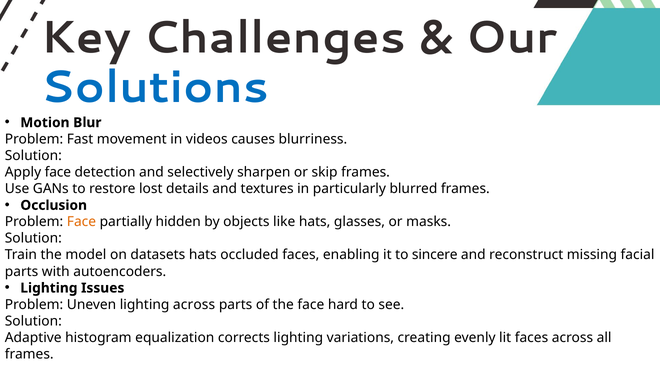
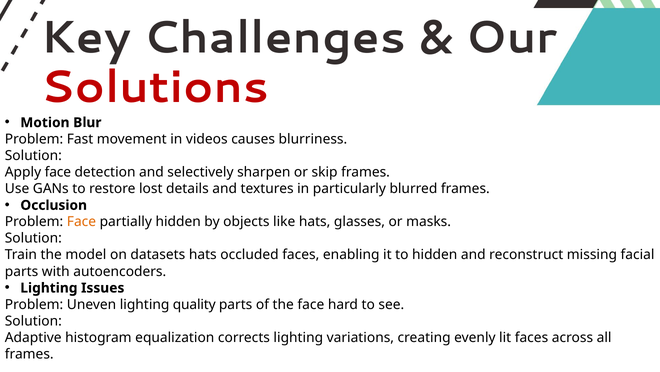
Solutions colour: blue -> red (155, 87)
to sincere: sincere -> hidden (435, 254)
lighting across: across -> quality (194, 304)
